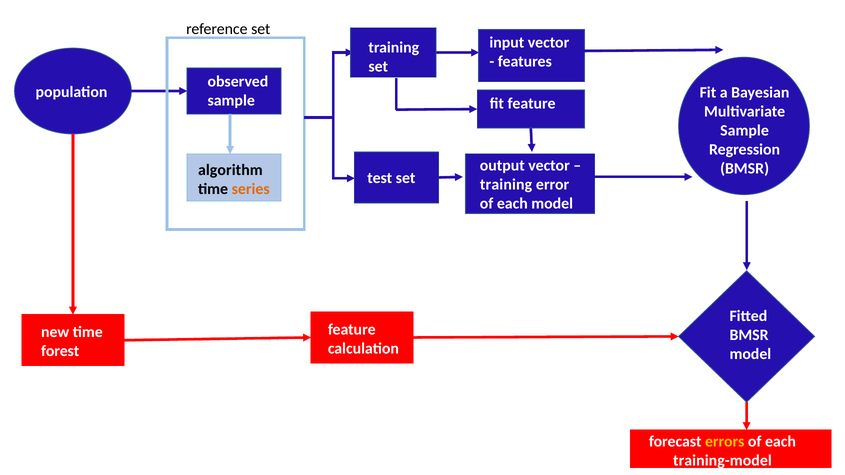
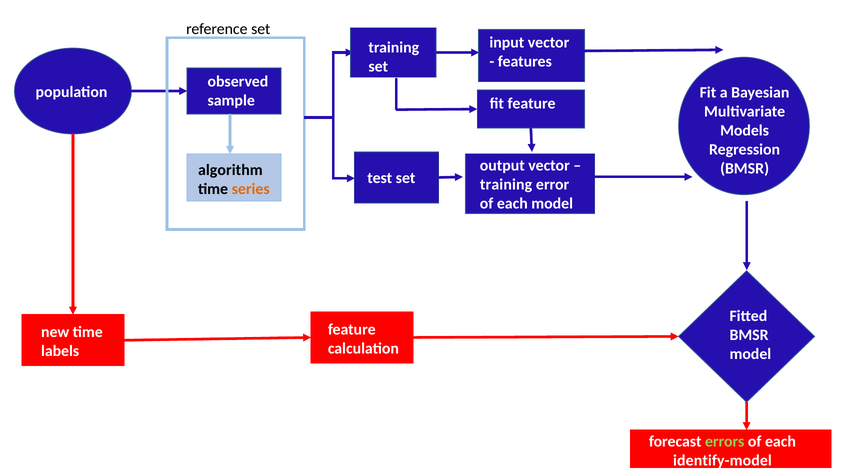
Sample: Sample -> Models (745, 130)
forest: forest -> labels (60, 351)
errors colour: yellow -> light green (725, 442)
training-model: training-model -> identify-model (722, 461)
